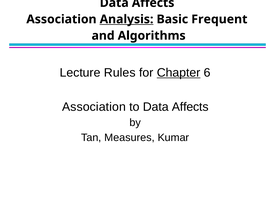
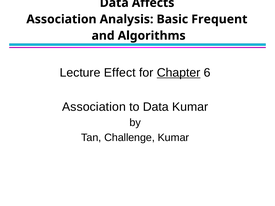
Analysis underline: present -> none (127, 19)
Rules: Rules -> Effect (120, 73)
to Data Affects: Affects -> Kumar (190, 107)
Measures: Measures -> Challenge (130, 138)
